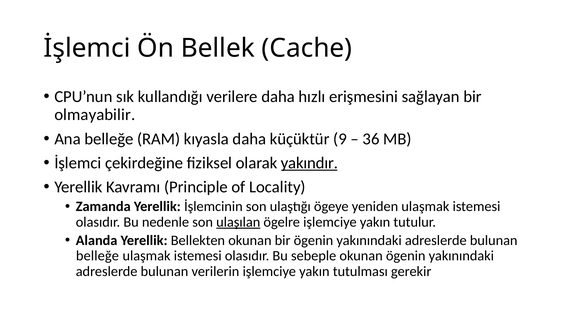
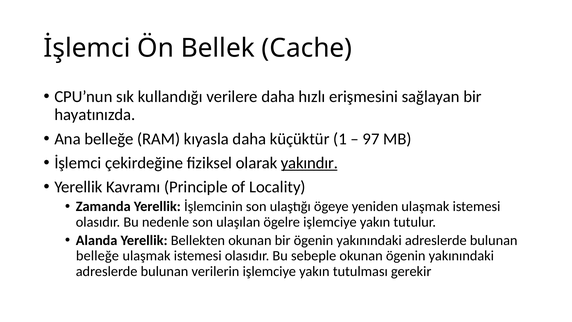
olmayabilir: olmayabilir -> hayatınızda (95, 115)
9: 9 -> 1 (340, 139)
36: 36 -> 97 (371, 139)
ulaşılan underline: present -> none (238, 222)
